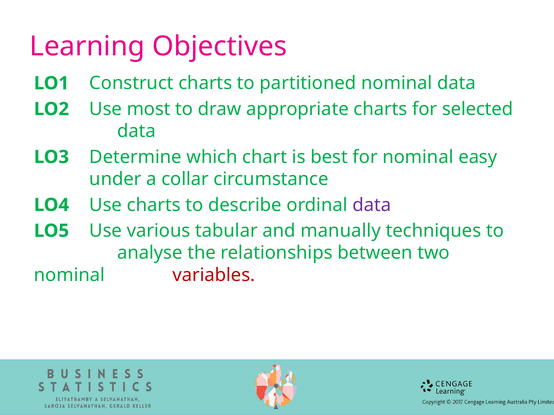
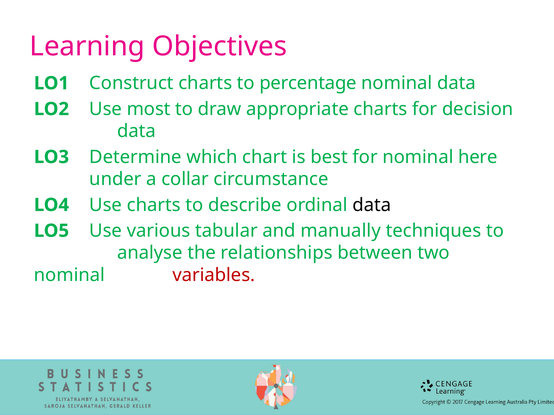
partitioned: partitioned -> percentage (308, 83)
selected: selected -> decision (478, 109)
easy: easy -> here (478, 157)
data colour: purple -> black (372, 205)
